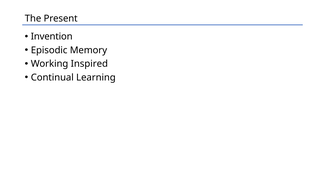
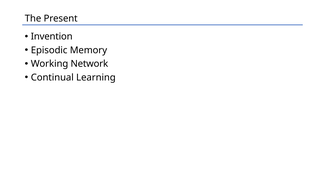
Inspired: Inspired -> Network (89, 64)
